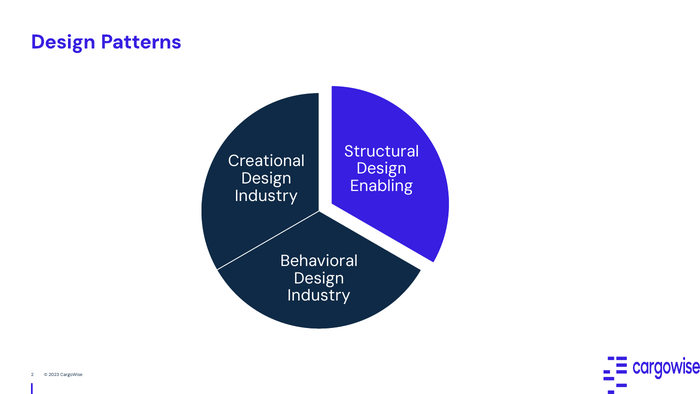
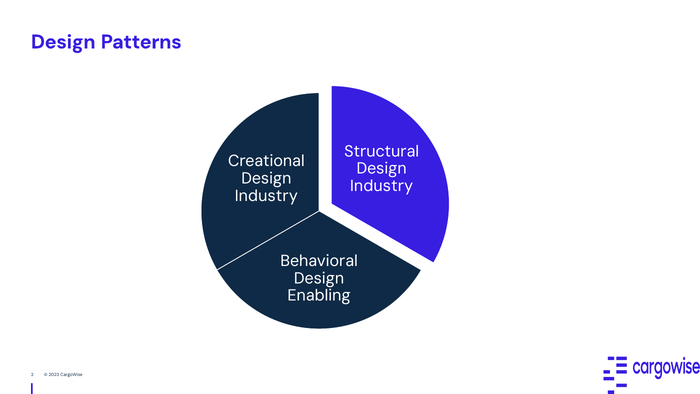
Enabling: Enabling -> Industry (382, 186)
Industry: Industry -> Enabling (319, 295)
